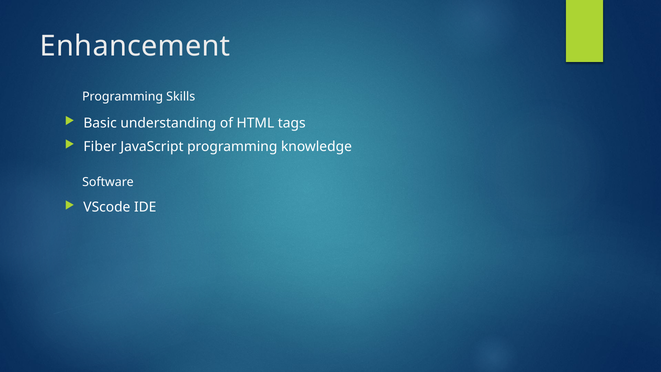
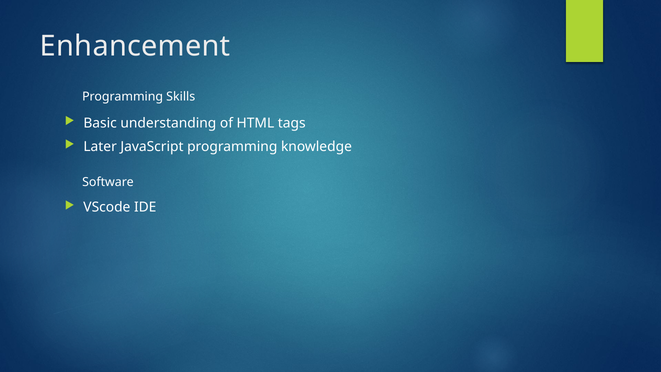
Fiber: Fiber -> Later (100, 146)
